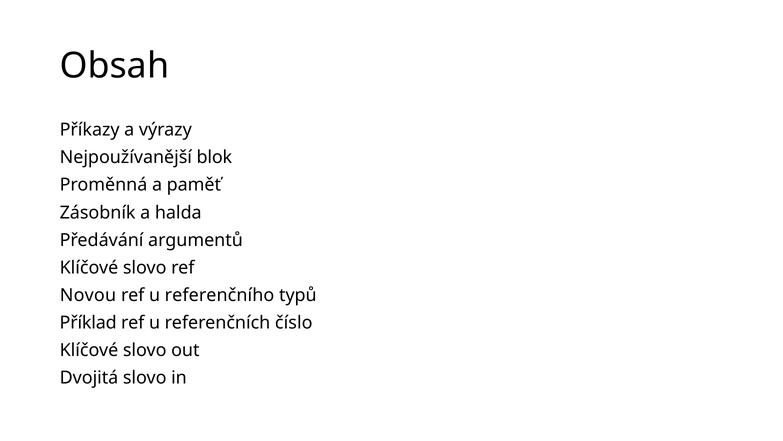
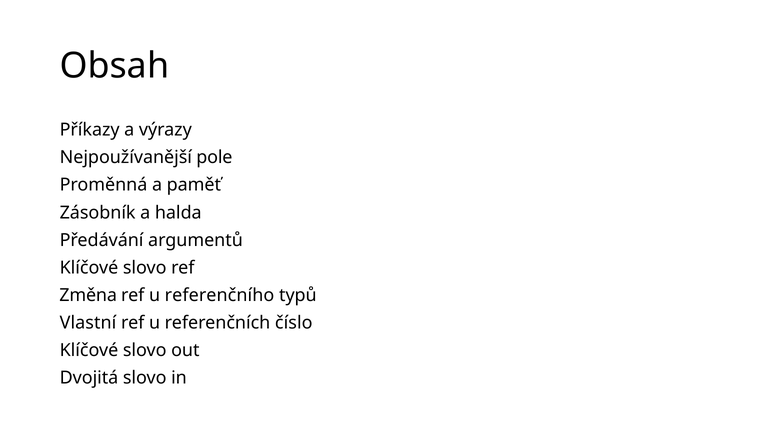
blok: blok -> pole (214, 157)
Novou: Novou -> Změna (88, 295)
Příklad: Příklad -> Vlastní (88, 322)
